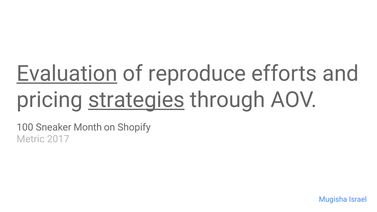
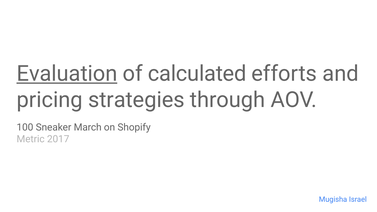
reproduce: reproduce -> calculated (197, 74)
strategies underline: present -> none (136, 100)
Month: Month -> March (88, 127)
